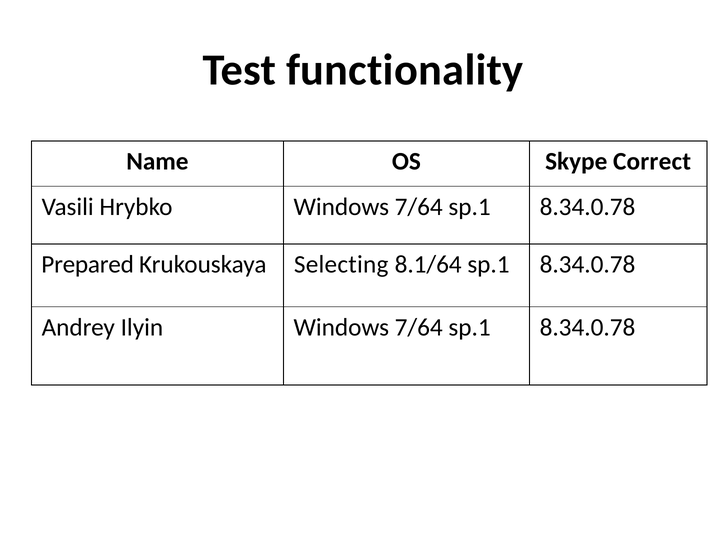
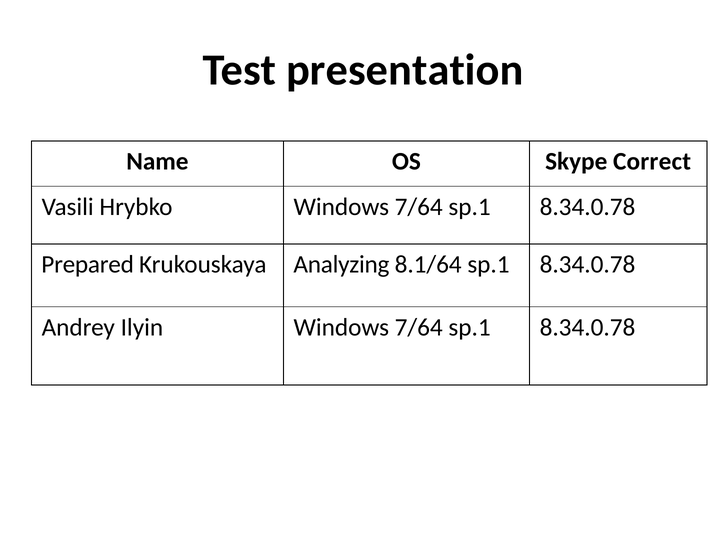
functionality: functionality -> presentation (405, 70)
Selecting: Selecting -> Analyzing (341, 265)
